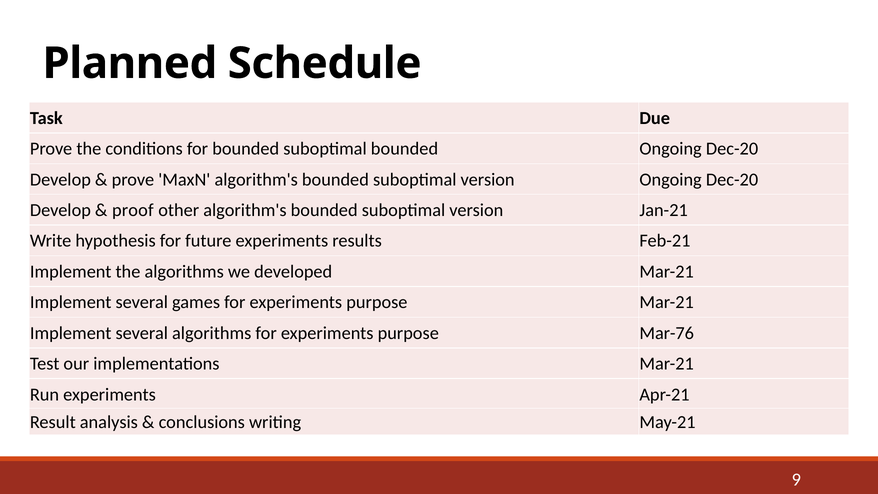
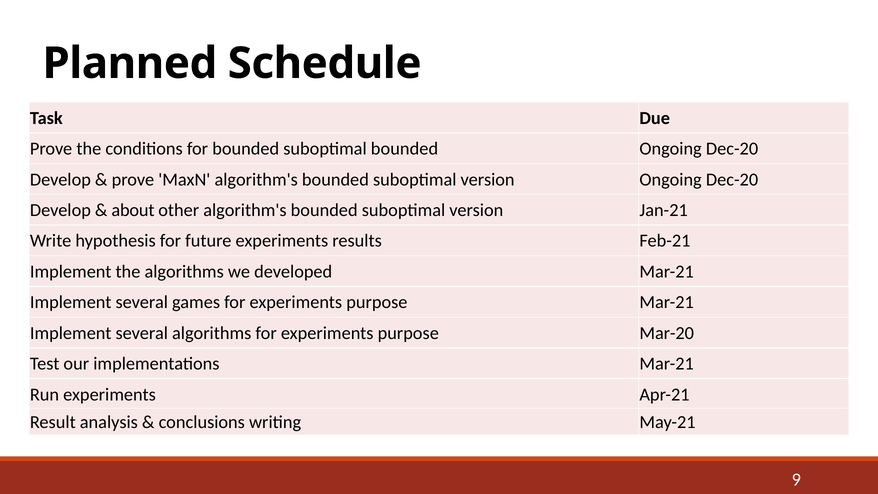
proof: proof -> about (133, 210)
Mar-76: Mar-76 -> Mar-20 (667, 333)
